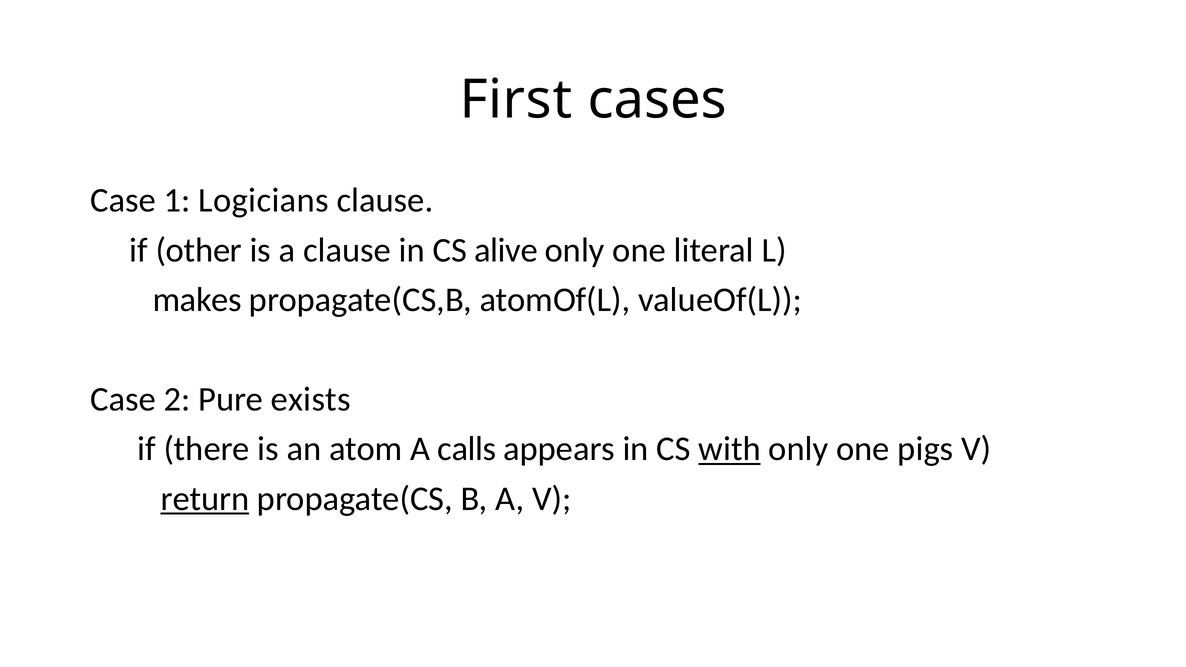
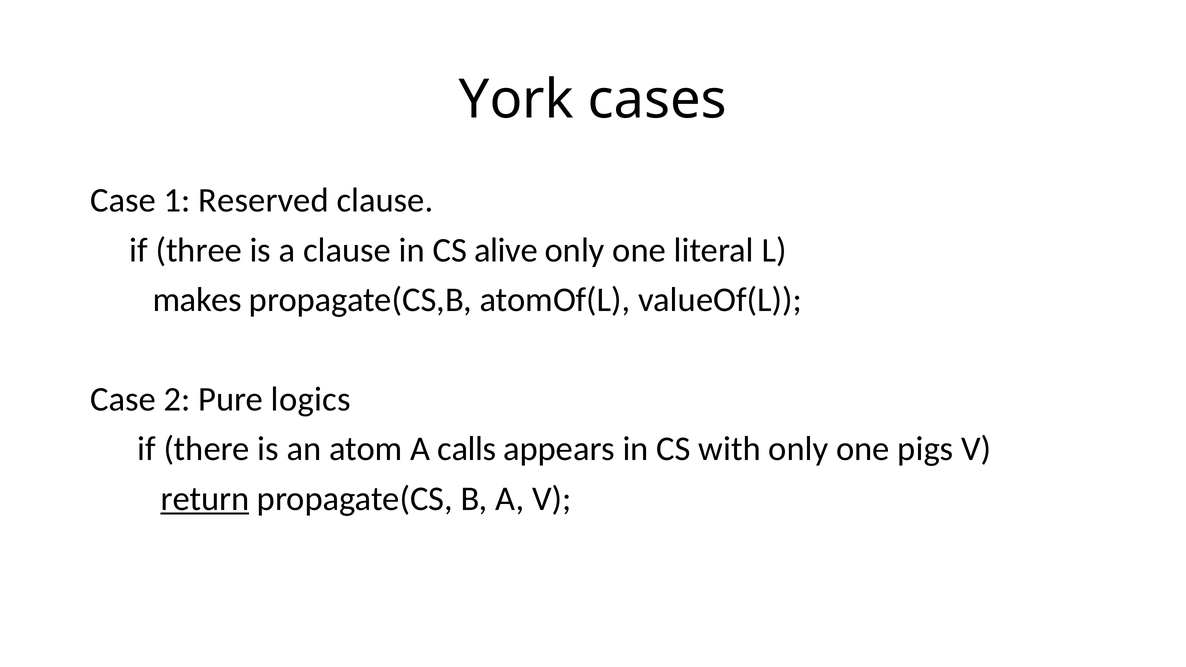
First: First -> York (516, 100)
Logicians: Logicians -> Reserved (264, 201)
other: other -> three (199, 250)
exists: exists -> logics (311, 399)
with underline: present -> none (730, 449)
